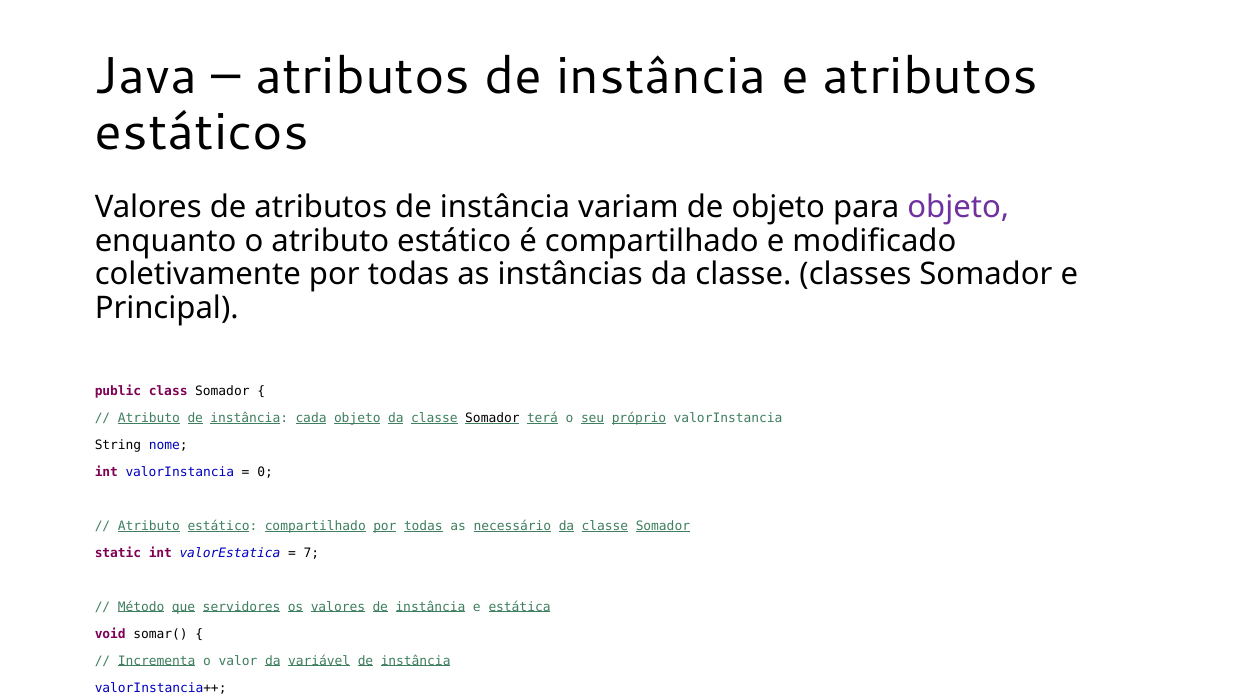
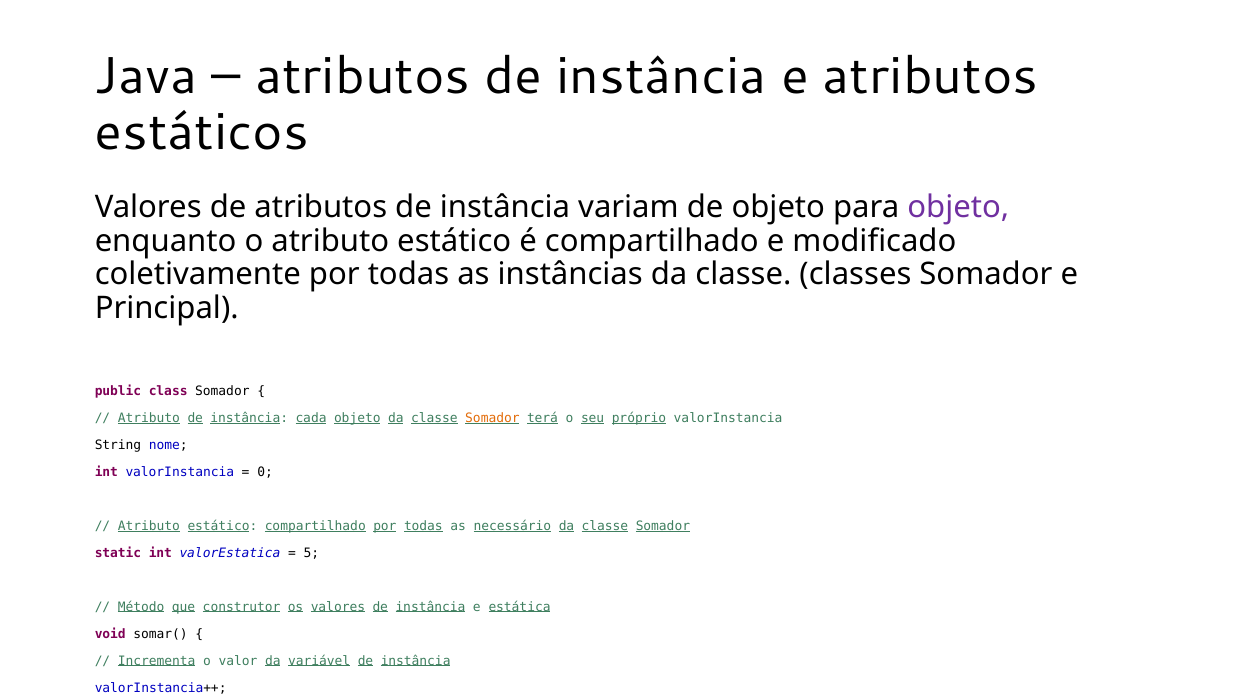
Somador colour: black -> orange (492, 418)
7: 7 -> 5 (311, 553)
servidores: servidores -> construtor (242, 607)
